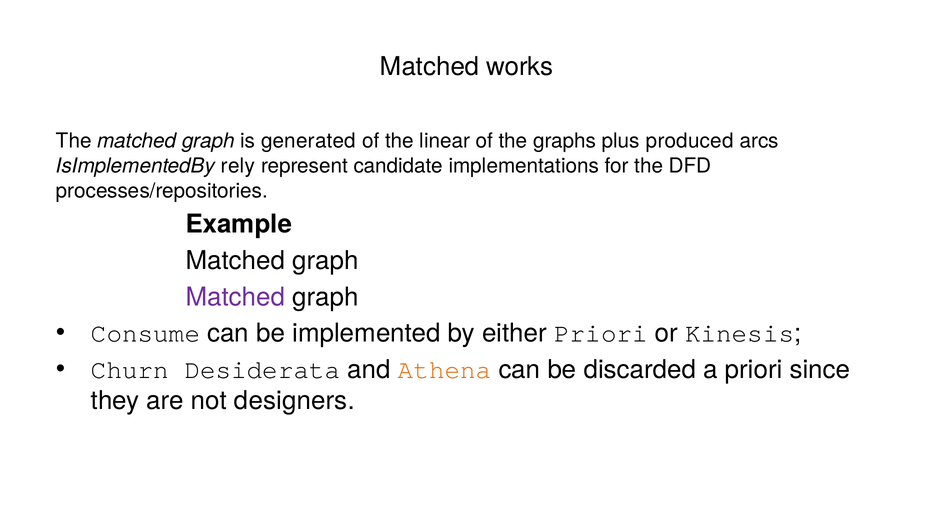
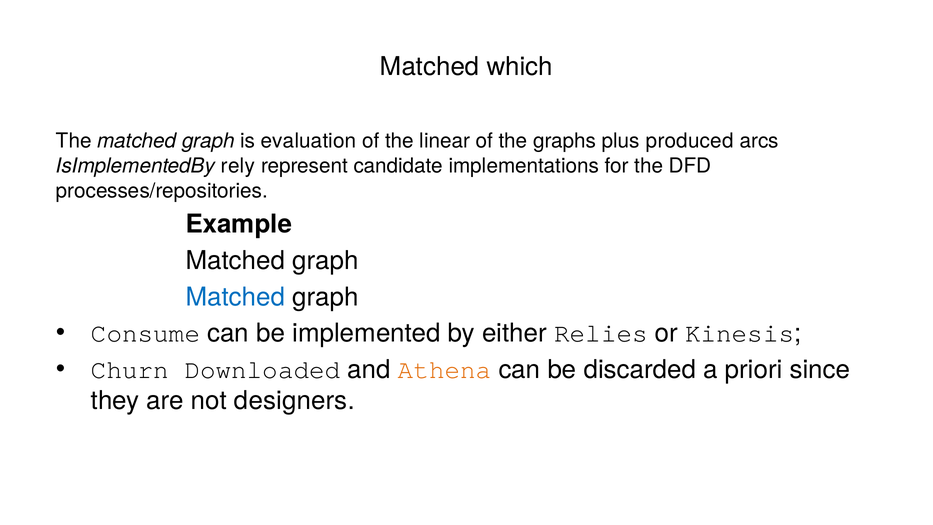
works: works -> which (520, 67)
generated: generated -> evaluation (309, 141)
Matched colour: purple -> blue (235, 297)
either Priori: Priori -> Relies (601, 333)
Desiderata: Desiderata -> Downloaded (262, 369)
